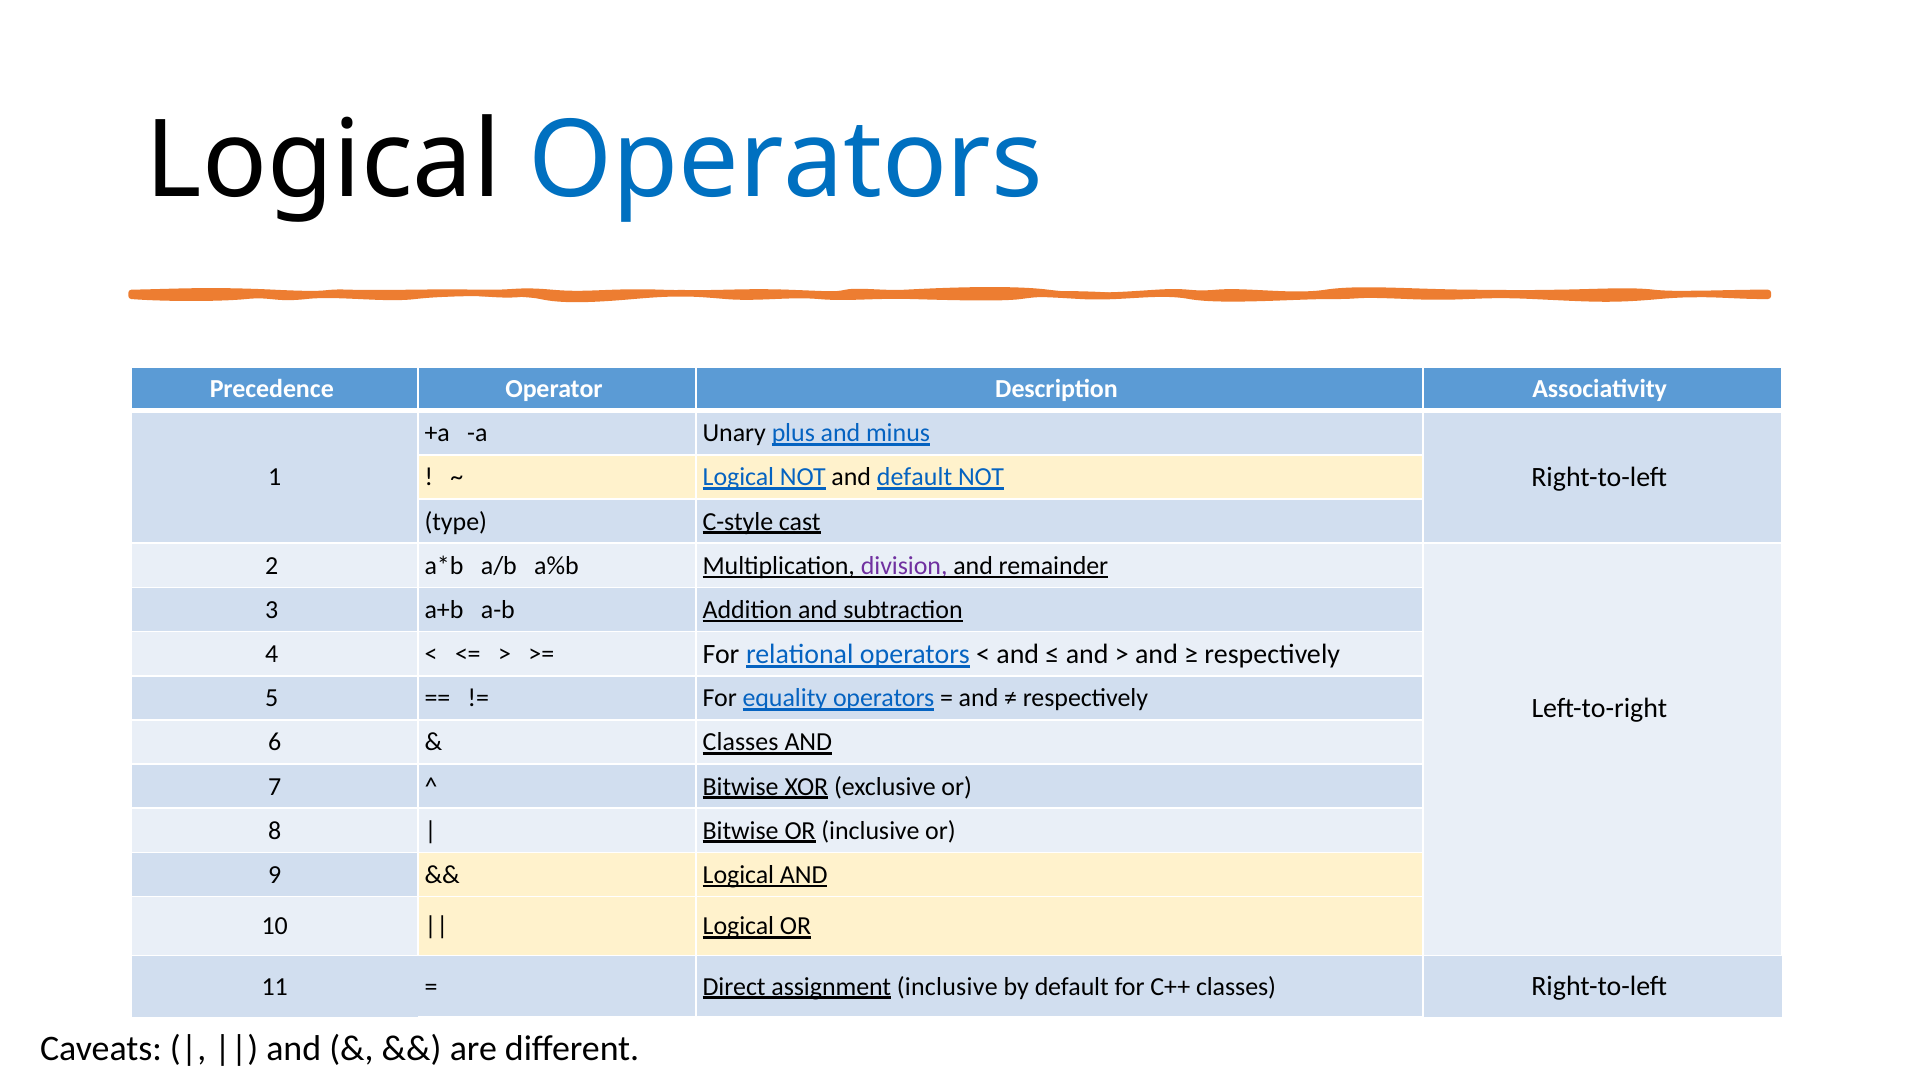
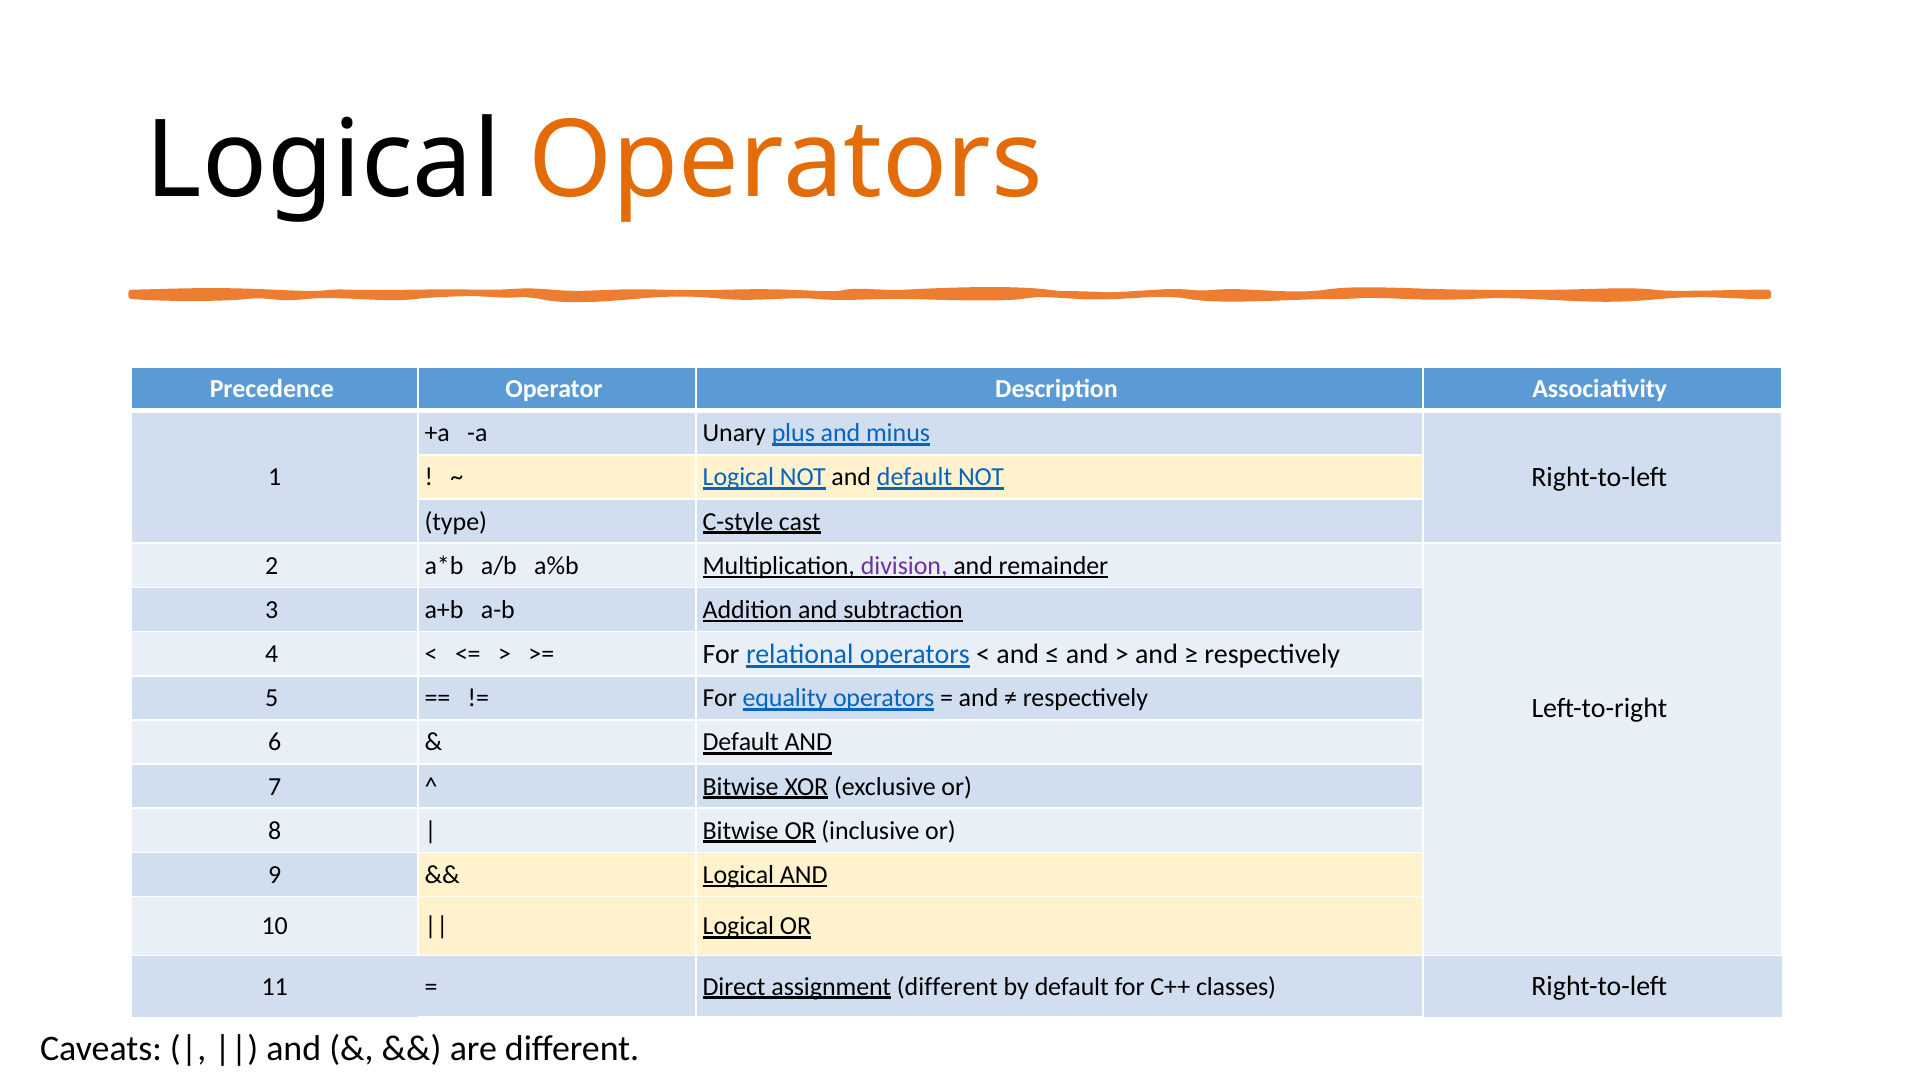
Operators colour: blue -> orange (786, 161)
Classes: Classes -> Default (741, 742)
assignment inclusive: inclusive -> different (947, 986)
